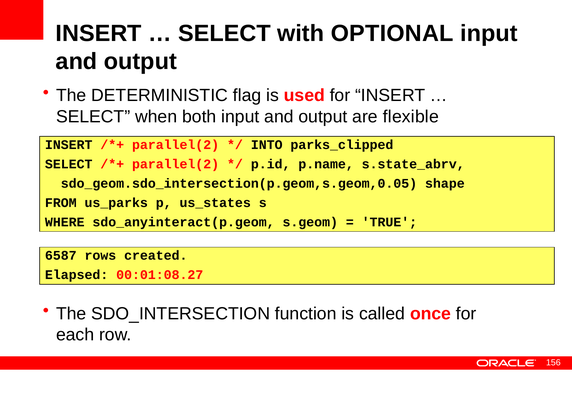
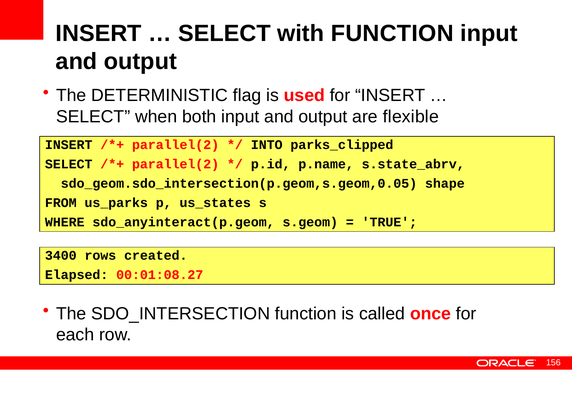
with OPTIONAL: OPTIONAL -> FUNCTION (392, 33)
6587: 6587 -> 3400 (61, 256)
